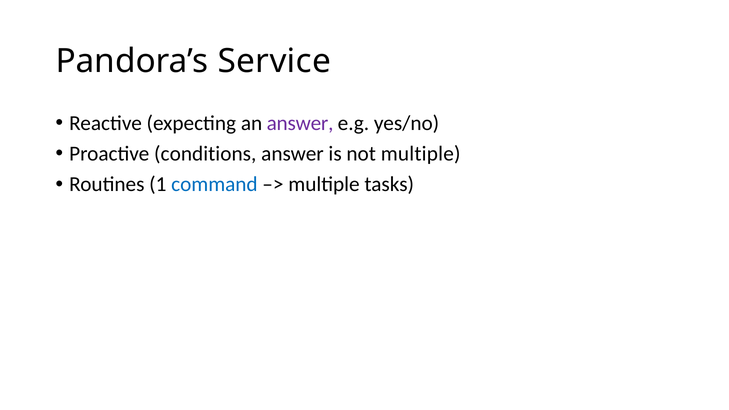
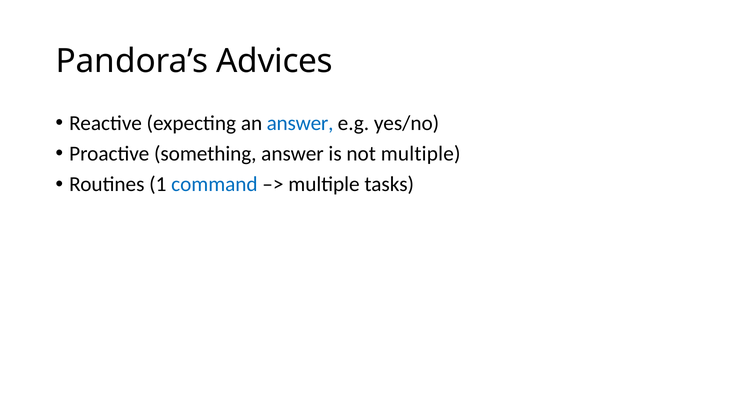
Service: Service -> Advices (275, 61)
answer colour: purple -> blue (300, 123)
conditions: conditions -> something (205, 154)
